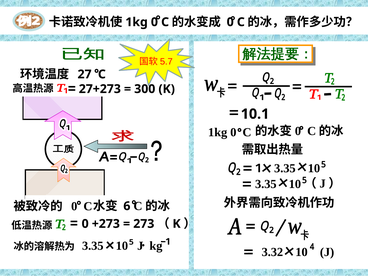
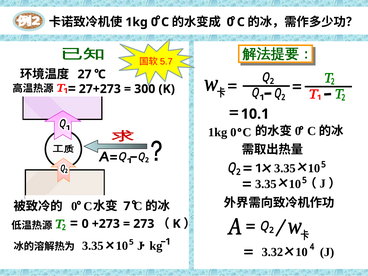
6: 6 -> 7 (127, 206)
